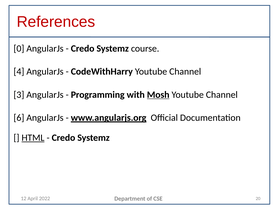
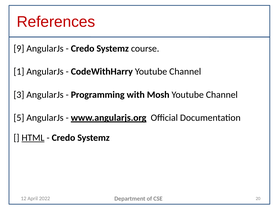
0: 0 -> 9 (19, 48)
4: 4 -> 1 (19, 71)
Mosh underline: present -> none (158, 95)
6: 6 -> 5 (19, 118)
